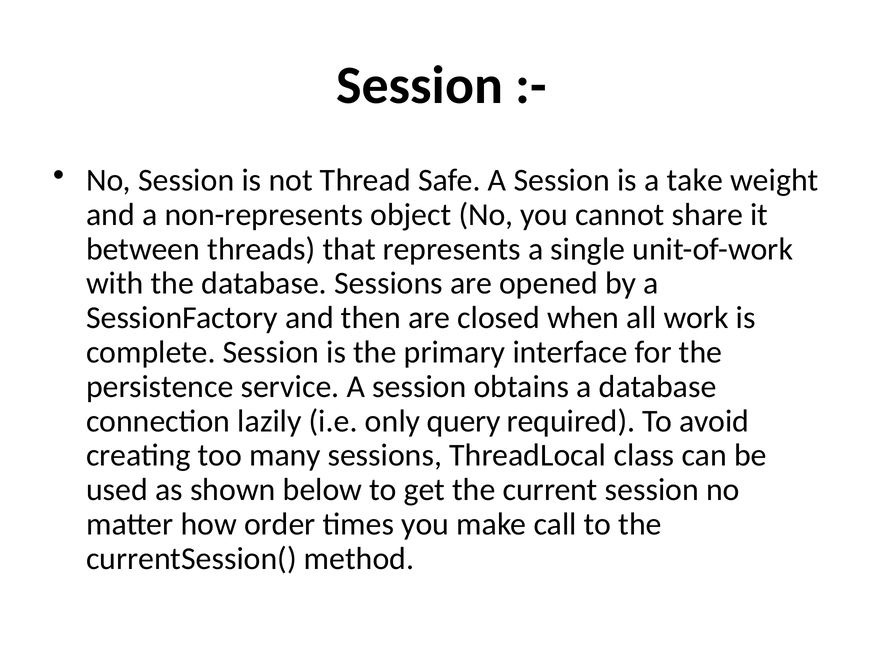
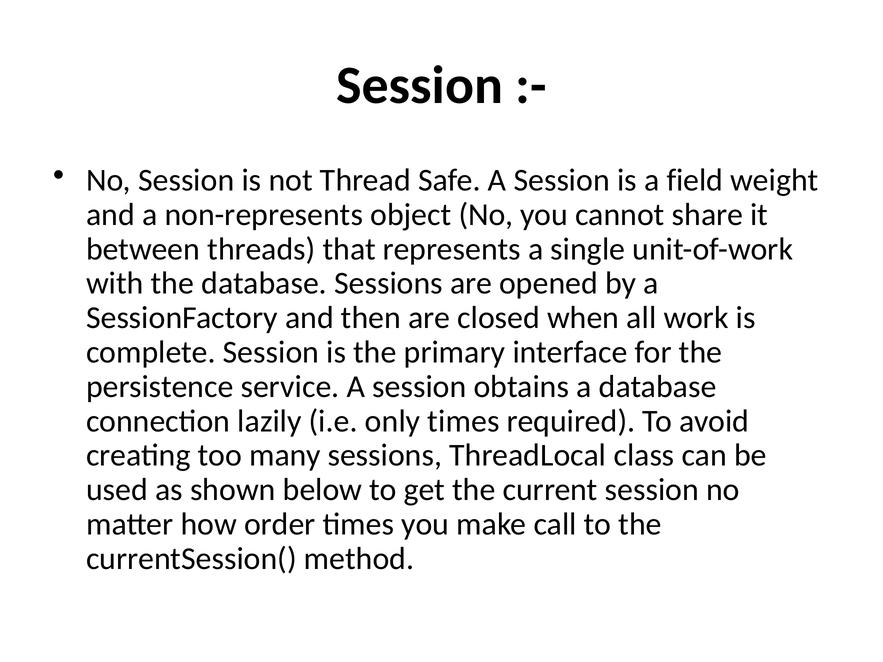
take: take -> field (695, 180)
only query: query -> times (463, 421)
